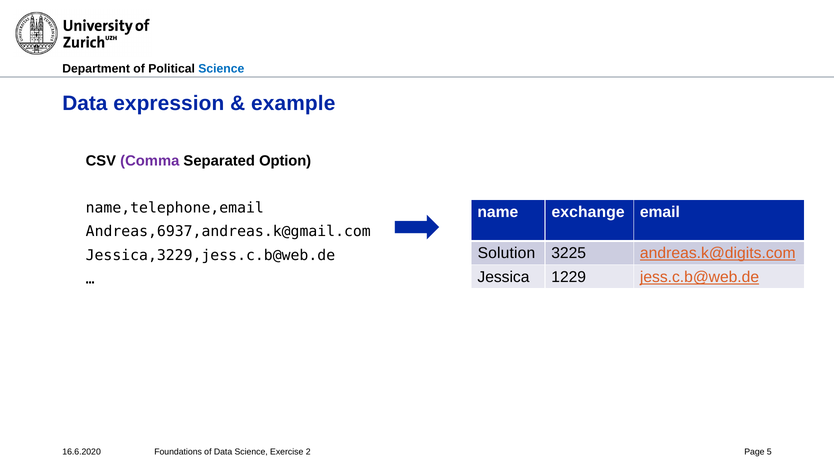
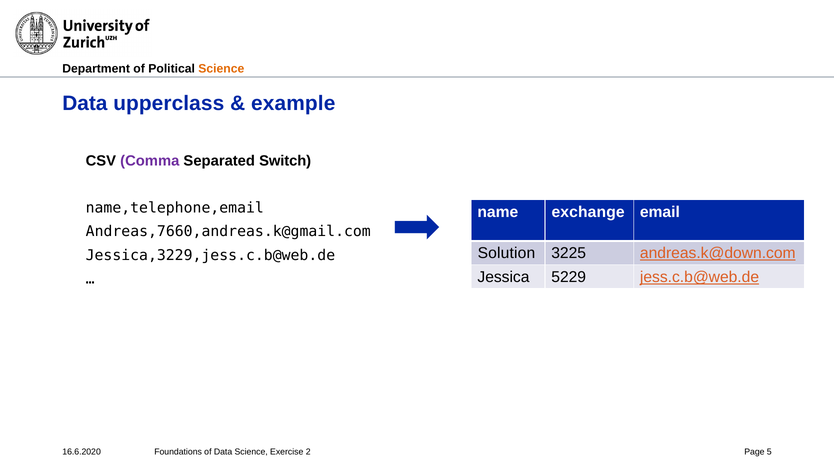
Science colour: blue -> orange (221, 69)
expression: expression -> upperclass (169, 103)
Option: Option -> Switch (285, 161)
Andreas,6937,andreas.k@gmail.com: Andreas,6937,andreas.k@gmail.com -> Andreas,7660,andreas.k@gmail.com (228, 232)
andreas.k@digits.com: andreas.k@digits.com -> andreas.k@down.com (718, 253)
1229: 1229 -> 5229 (569, 277)
